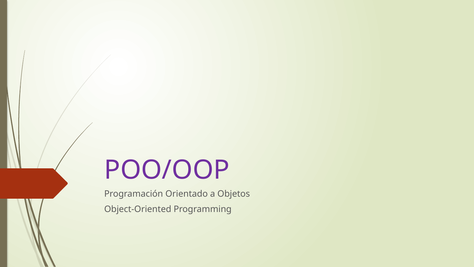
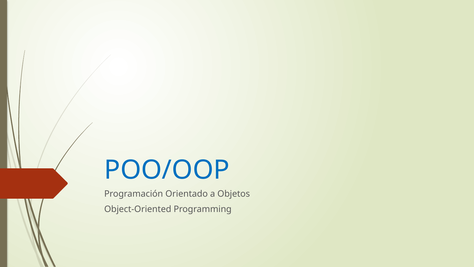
POO/OOP colour: purple -> blue (167, 170)
